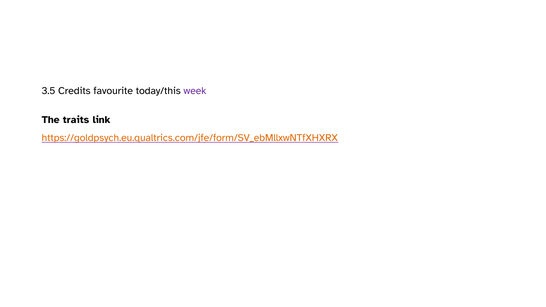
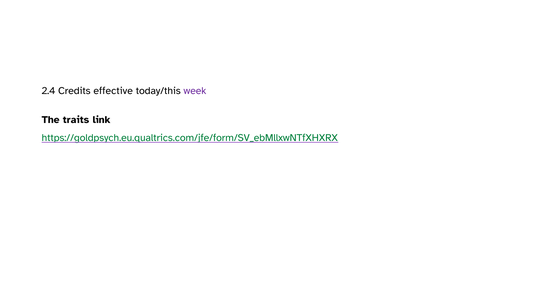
3.5: 3.5 -> 2.4 (49, 91)
favourite: favourite -> effective (113, 91)
https://goldpsych.eu.qualtrics.com/jfe/form/SV_ebMllxwNTfXHXRX colour: orange -> green (190, 138)
